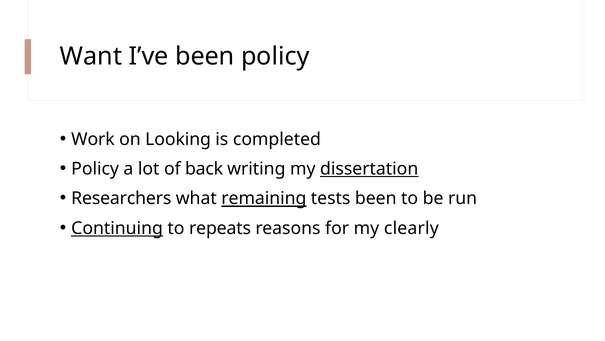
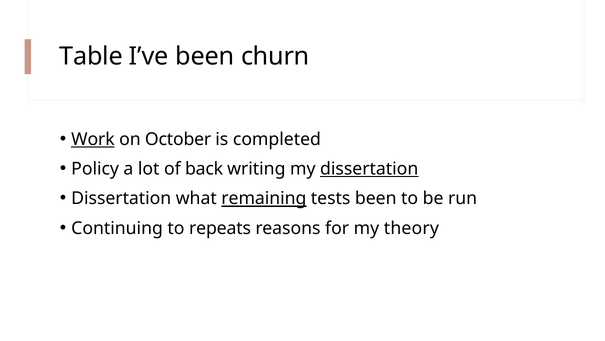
Want: Want -> Table (91, 56)
been policy: policy -> churn (275, 56)
Work underline: none -> present (93, 139)
Looking: Looking -> October (178, 139)
Researchers: Researchers -> Dissertation (121, 198)
Continuing underline: present -> none (117, 228)
clearly: clearly -> theory (411, 228)
